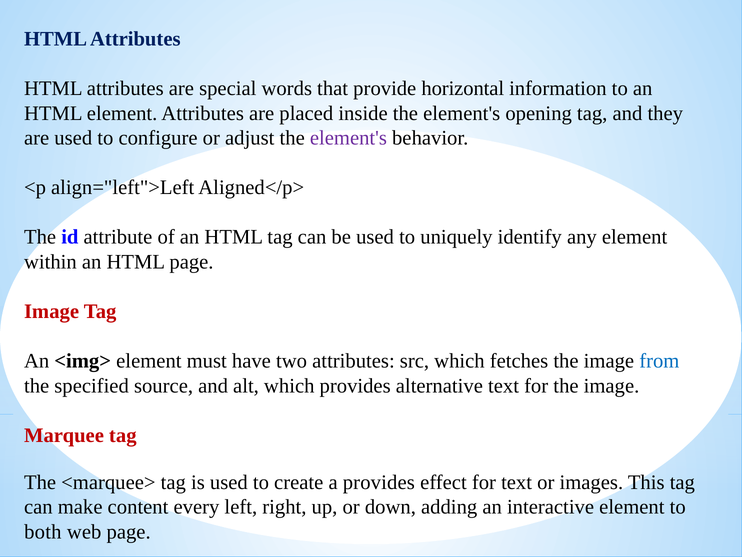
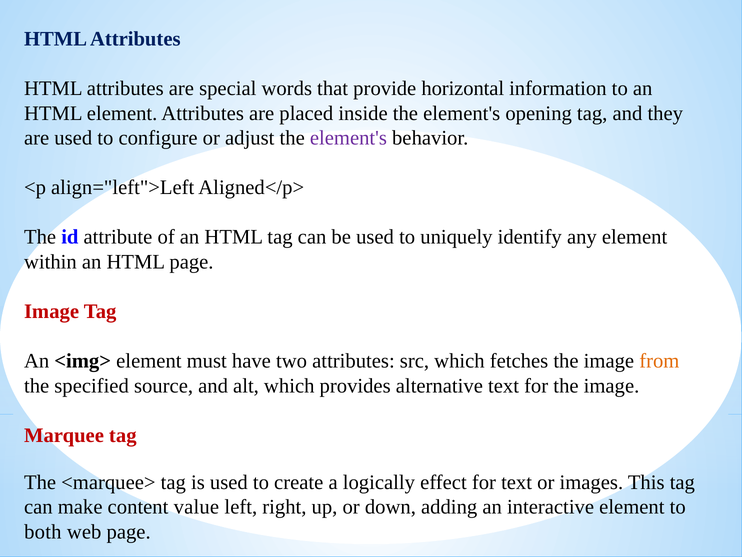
from colour: blue -> orange (659, 361)
a provides: provides -> logically (379, 482)
every: every -> value (196, 507)
